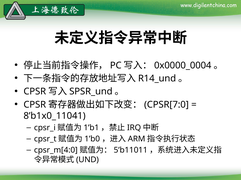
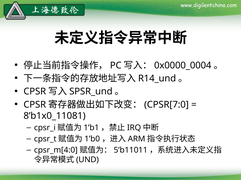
8’b1x0_11041: 8’b1x0_11041 -> 8’b1x0_11081 (55, 116)
